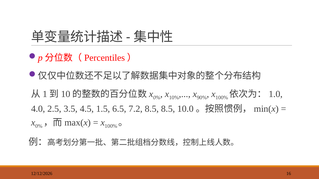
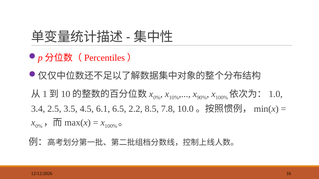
4.0: 4.0 -> 3.4 (38, 109)
1.5: 1.5 -> 6.1 (103, 109)
7.2: 7.2 -> 2.2 (136, 109)
8.5 8.5: 8.5 -> 7.8 (168, 109)
